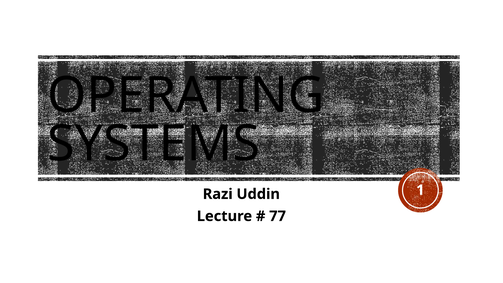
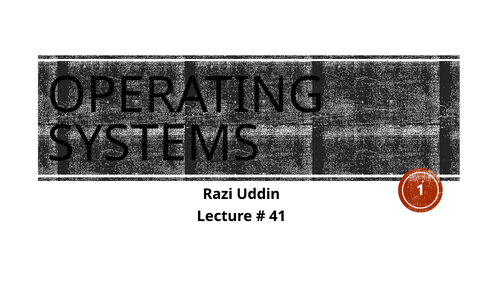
77: 77 -> 41 (278, 216)
